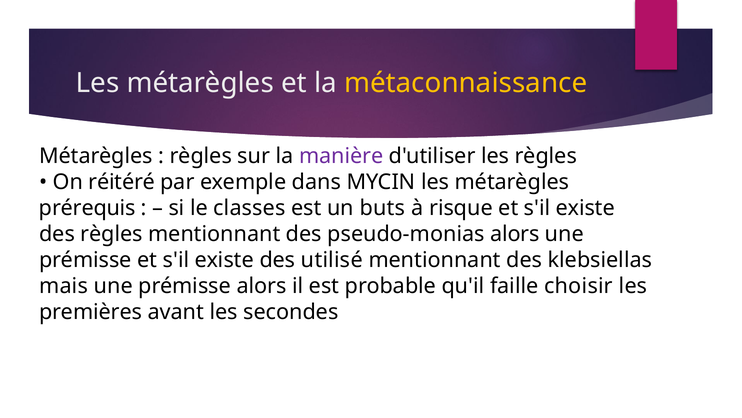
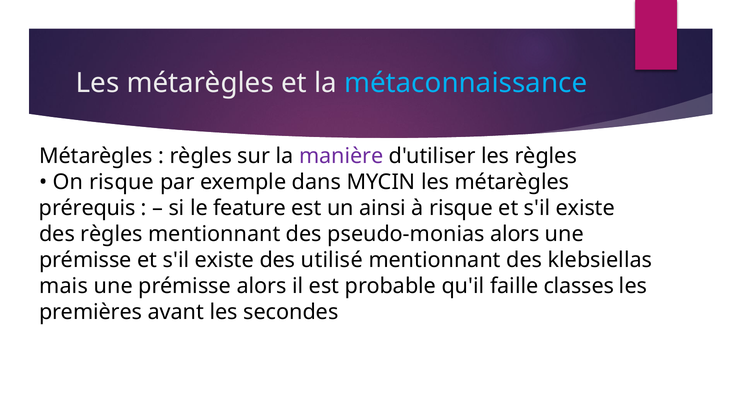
métaconnaissance colour: yellow -> light blue (466, 83)
On réitéré: réitéré -> risque (121, 182)
classes: classes -> feature (250, 208)
buts: buts -> ainsi (383, 208)
choisir: choisir -> classes (579, 286)
